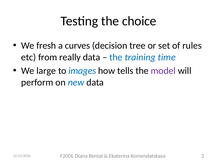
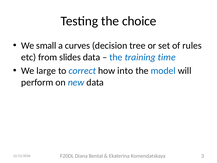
fresh: fresh -> small (46, 46)
really: really -> slides (70, 57)
images: images -> correct (82, 71)
tells: tells -> into (125, 71)
model colour: purple -> blue (163, 71)
